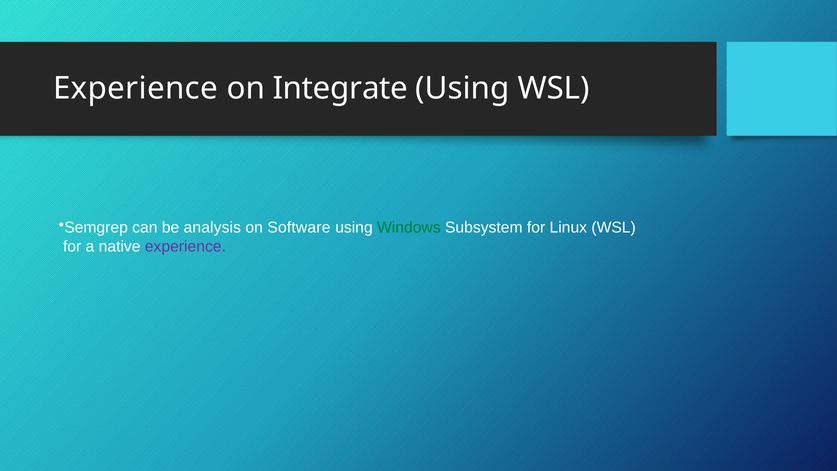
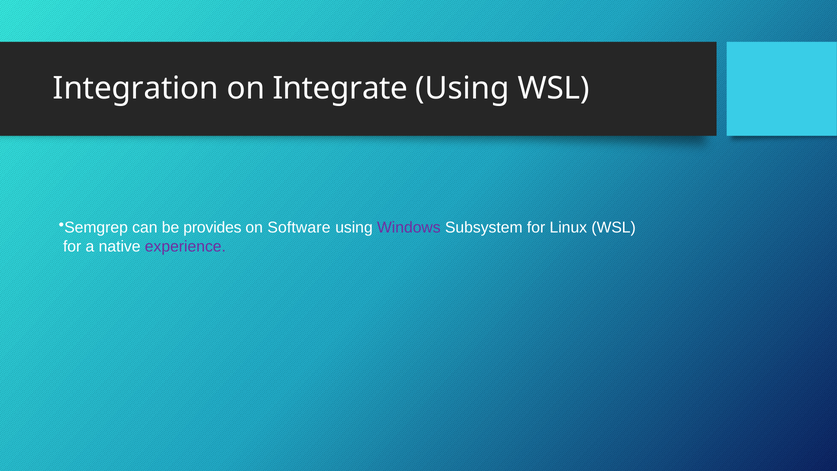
Experience: Experience -> Integration (136, 89)
analysis: analysis -> provides (212, 227)
Windows colour: green -> purple (409, 227)
